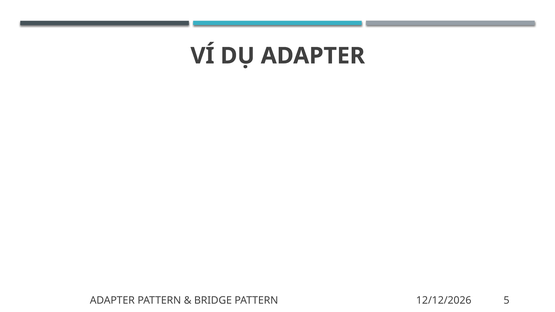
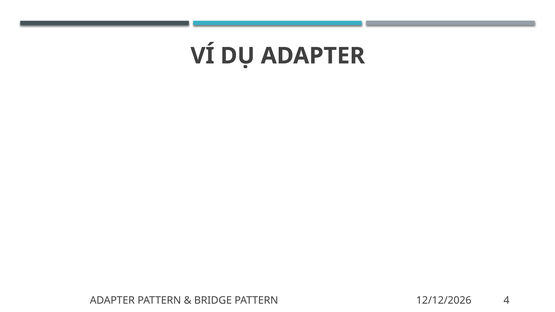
5: 5 -> 4 (506, 301)
